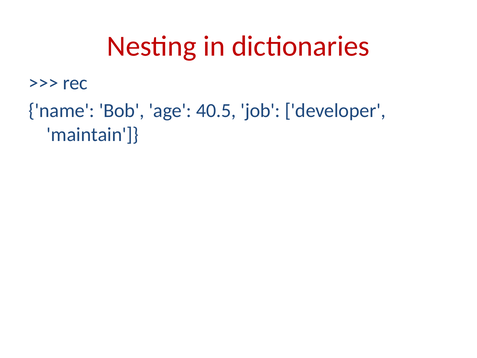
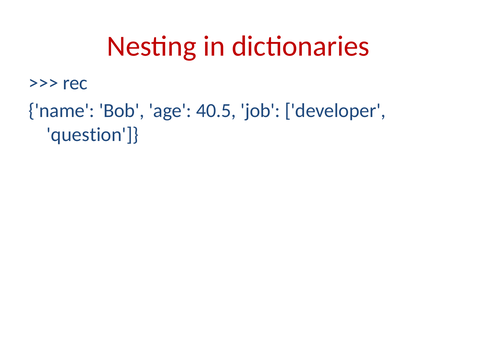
maintain: maintain -> question (93, 134)
